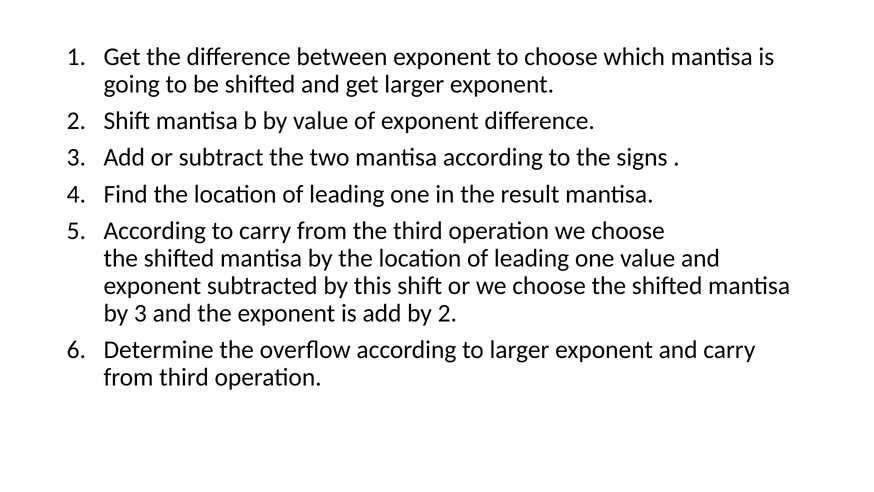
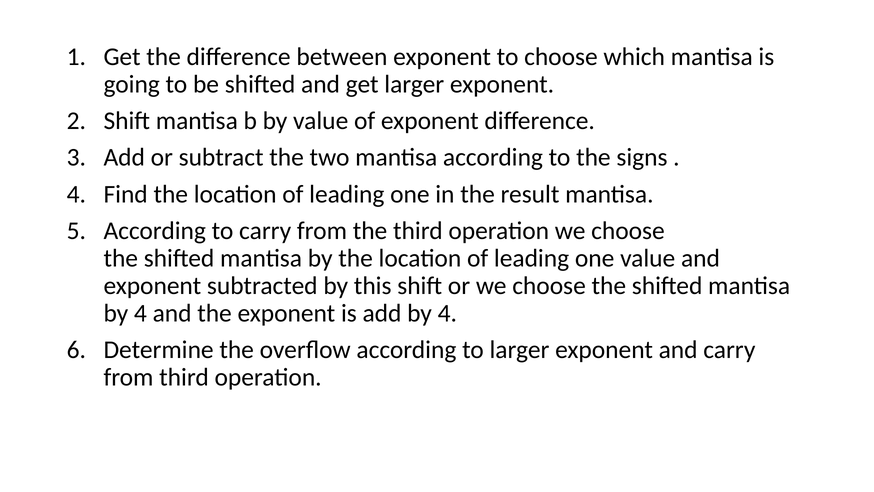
3: 3 -> 4 (140, 313)
add by 2: 2 -> 4 (447, 313)
